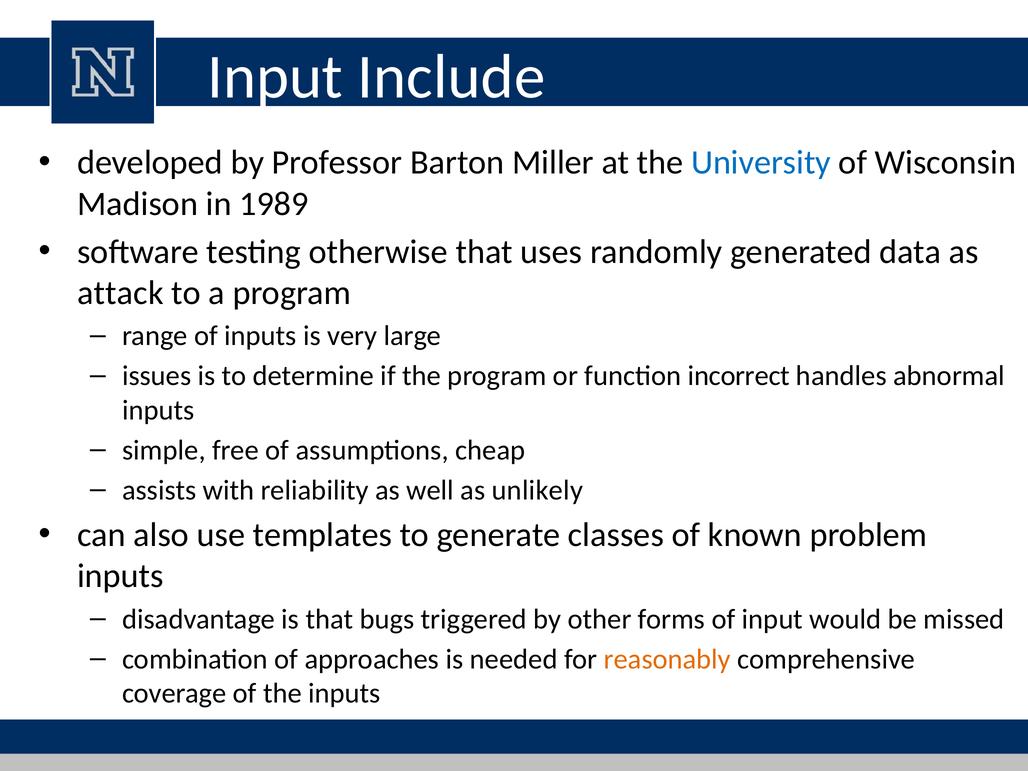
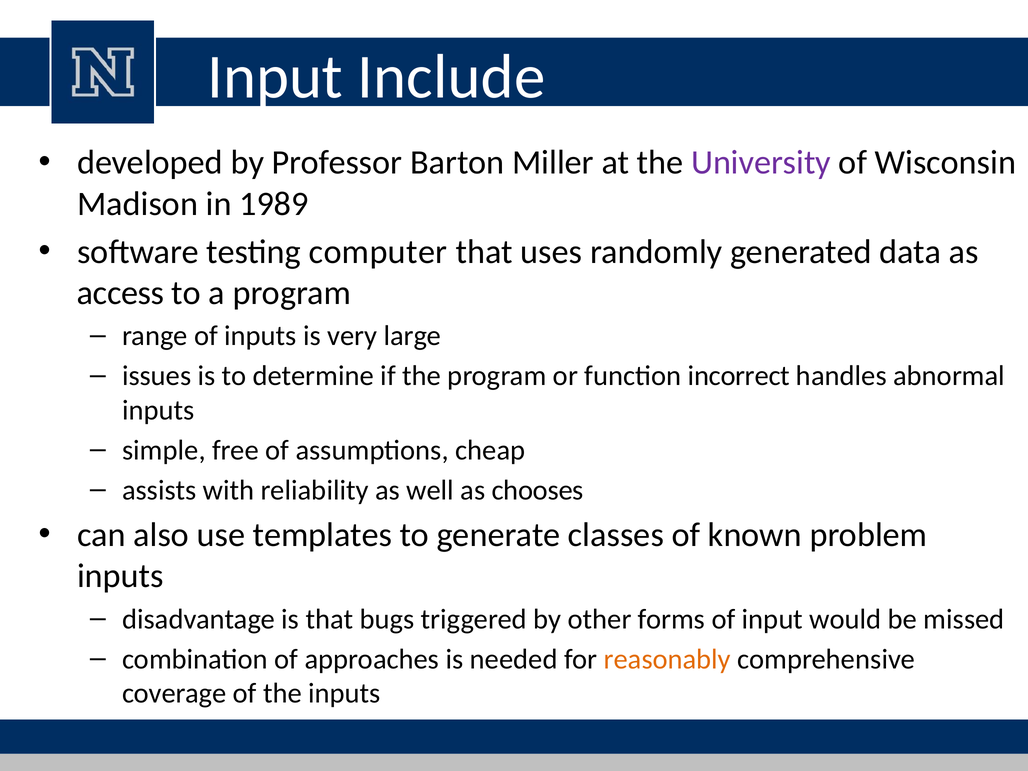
University colour: blue -> purple (761, 163)
otherwise: otherwise -> computer (378, 252)
attack: attack -> access (121, 293)
unlikely: unlikely -> chooses (538, 490)
